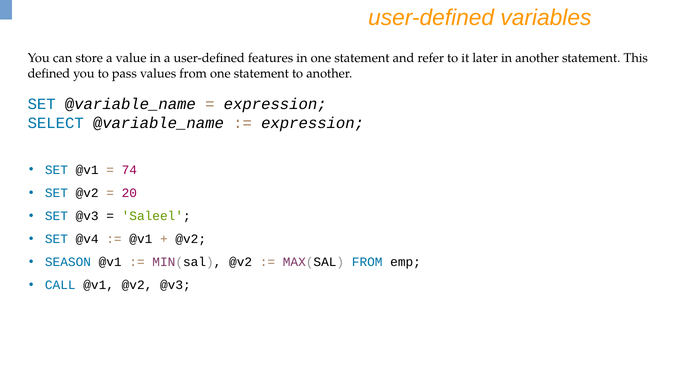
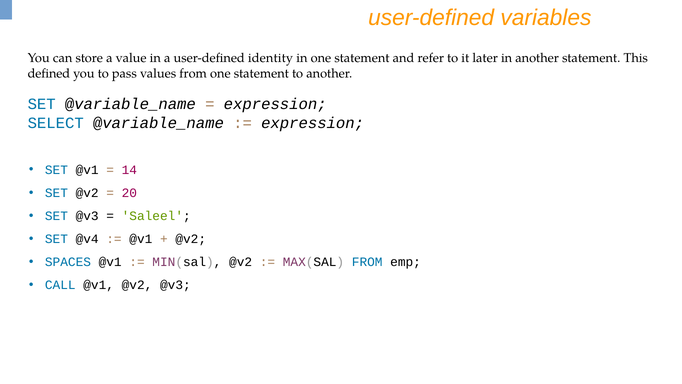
features: features -> identity (271, 58)
74: 74 -> 14 (129, 170)
SEASON: SEASON -> SPACES (68, 262)
